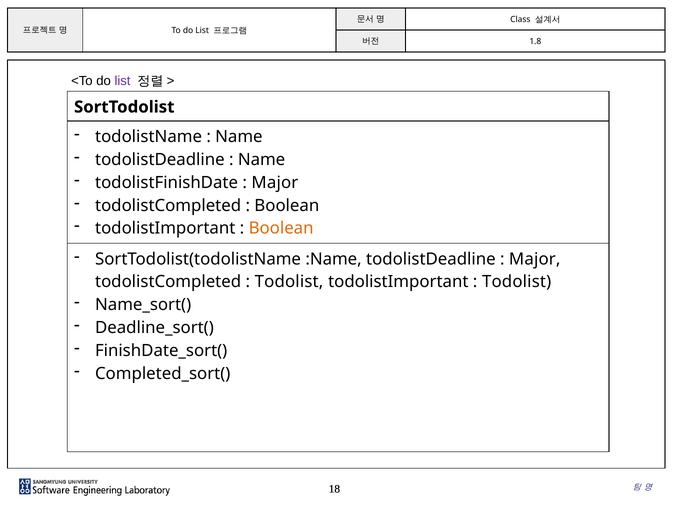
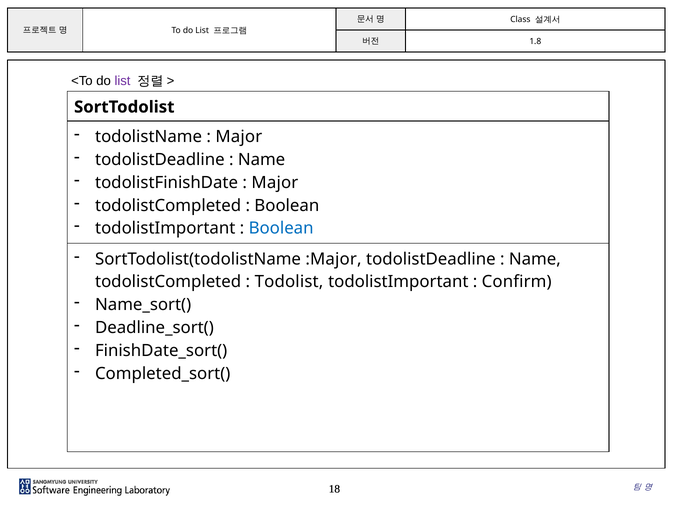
Name: Name -> Major (239, 137)
Boolean colour: orange -> blue (281, 228)
:Name: :Name -> :Major (333, 259)
Major: Major -> Name (535, 259)
Todolist: Todolist -> Confirm (517, 282)
